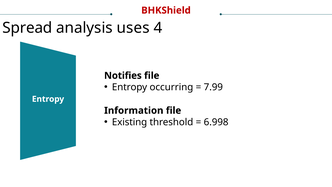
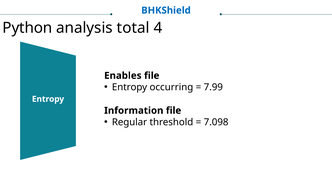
BHKShield colour: red -> blue (166, 10)
Spread: Spread -> Python (27, 28)
uses: uses -> total (133, 28)
Notifies: Notifies -> Enables (123, 76)
Existing: Existing -> Regular (130, 122)
6.998: 6.998 -> 7.098 (216, 122)
